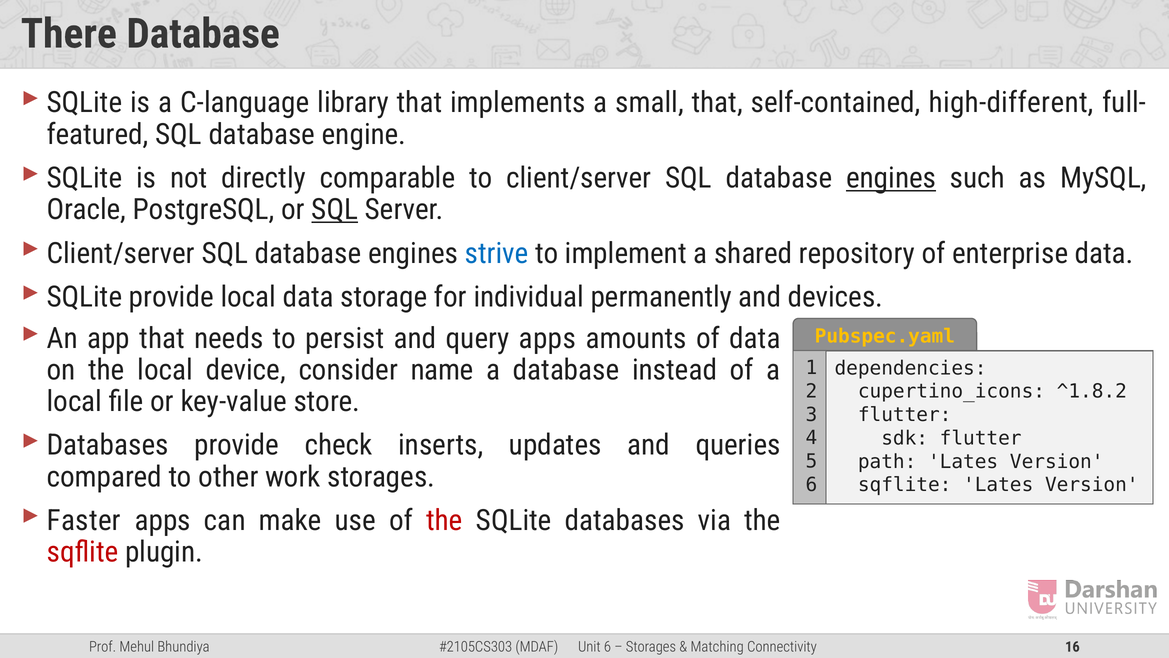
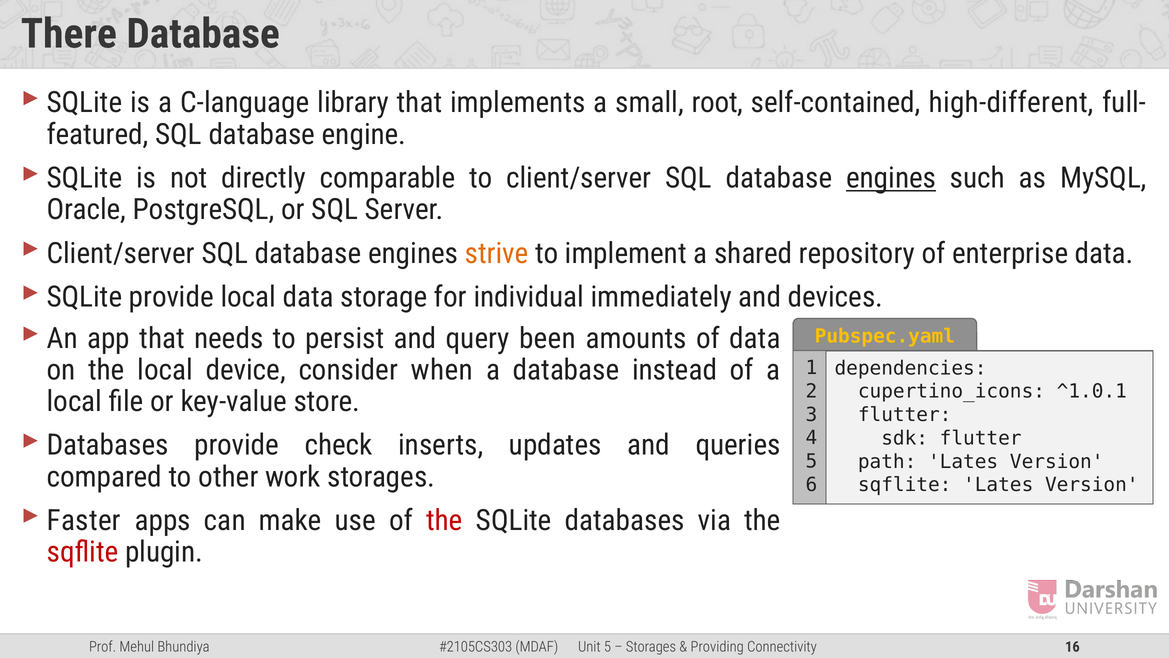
small that: that -> root (717, 103)
SQL underline: present -> none (335, 210)
strive colour: blue -> orange (497, 253)
permanently: permanently -> immediately (661, 297)
query apps: apps -> been (547, 338)
name: name -> when (442, 370)
^1.8.2: ^1.8.2 -> ^1.0.1 (1092, 391)
6: 6 -> 5 (608, 646)
Matching: Matching -> Providing (717, 646)
